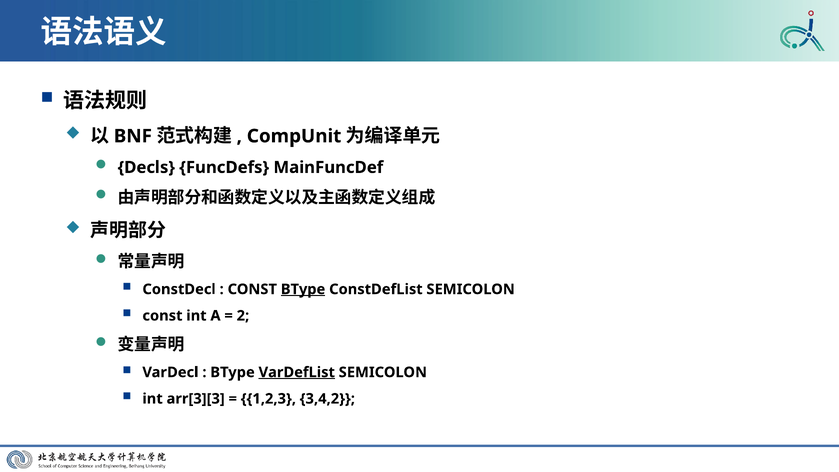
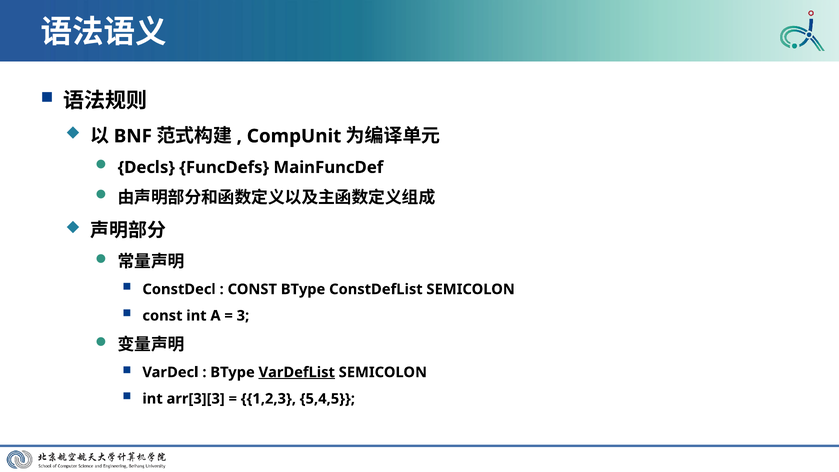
BType underline: present -> none (303, 289)
2: 2 -> 3 (243, 316)
3,4,2: 3,4,2 -> 5,4,5 (327, 399)
